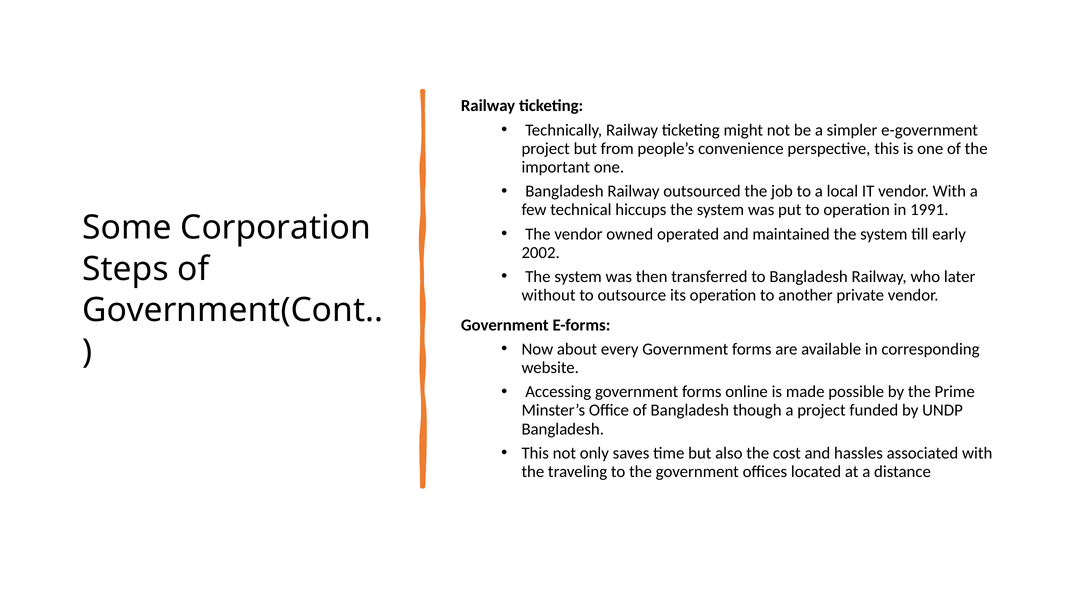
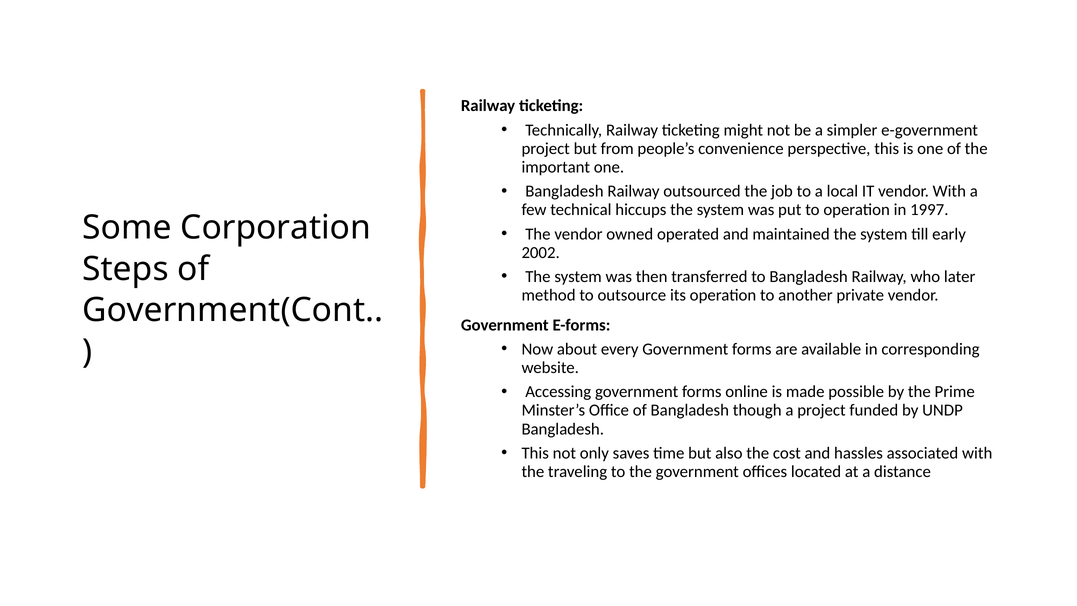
1991: 1991 -> 1997 (929, 210)
without: without -> method (549, 295)
